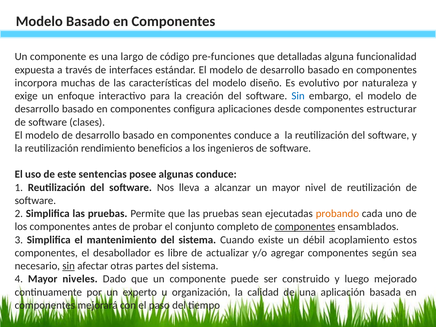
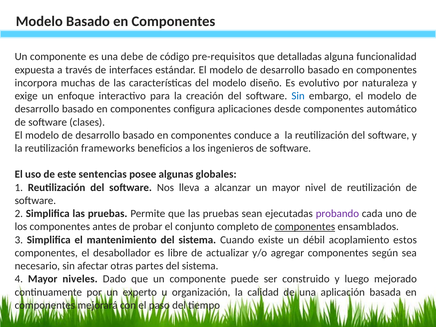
largo: largo -> debe (132, 57)
pre-funciones: pre-funciones -> pre-requisitos (224, 57)
estructurar: estructurar -> automático (392, 109)
rendimiento: rendimiento -> frameworks (108, 148)
algunas conduce: conduce -> globales (216, 174)
probando colour: orange -> purple (337, 214)
sin underline: present -> none (69, 266)
